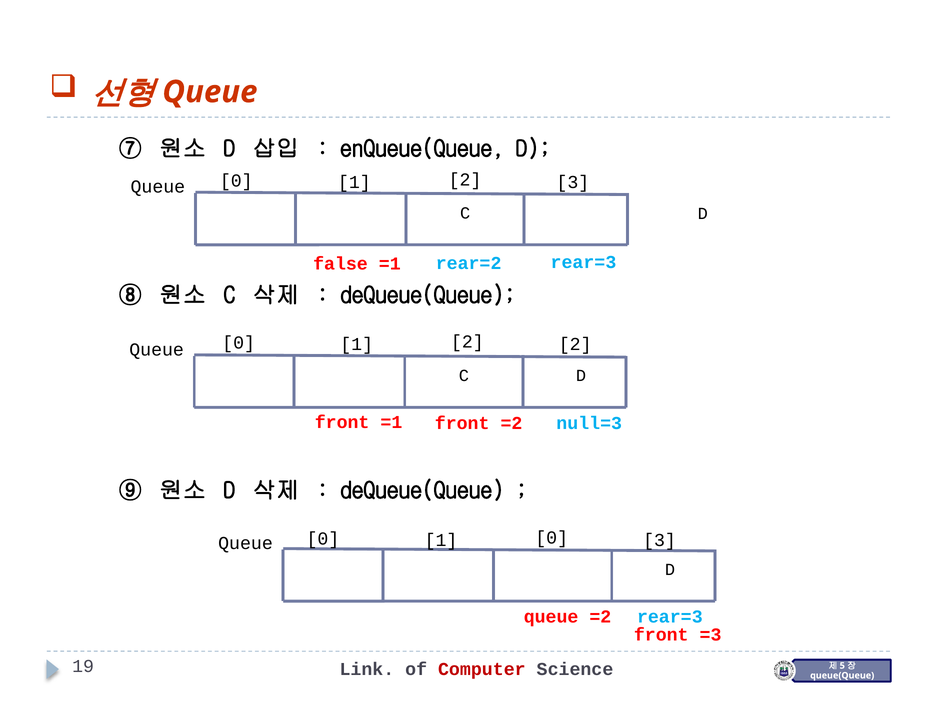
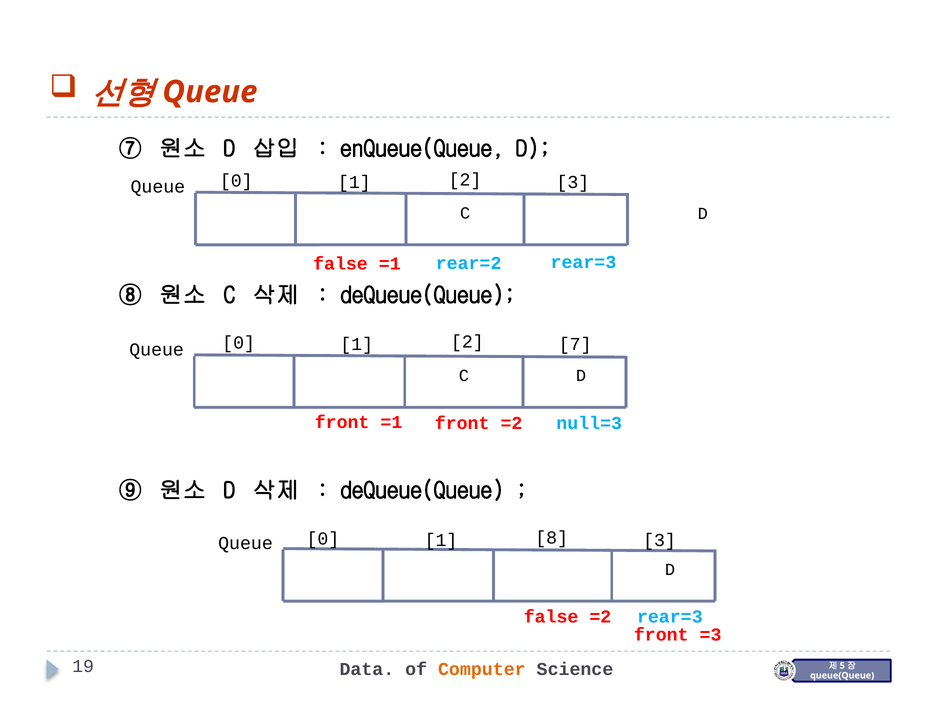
2 2: 2 -> 7 (575, 344)
1 0: 0 -> 8 (552, 537)
queue: queue -> false (551, 617)
Link: Link -> Data (367, 669)
Computer colour: red -> orange (482, 669)
